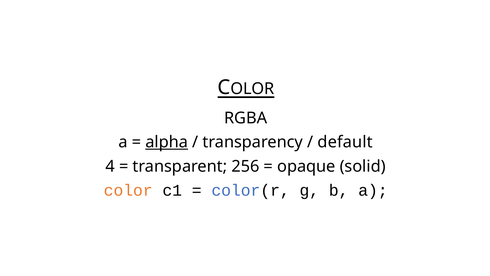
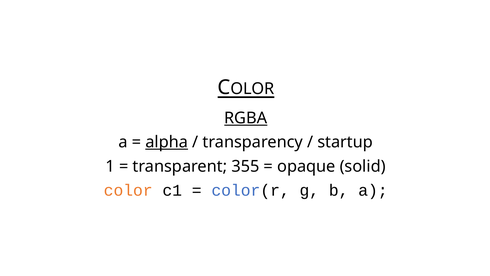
RGBA underline: none -> present (246, 118)
default: default -> startup (345, 142)
4: 4 -> 1 (110, 166)
256: 256 -> 355 (245, 166)
